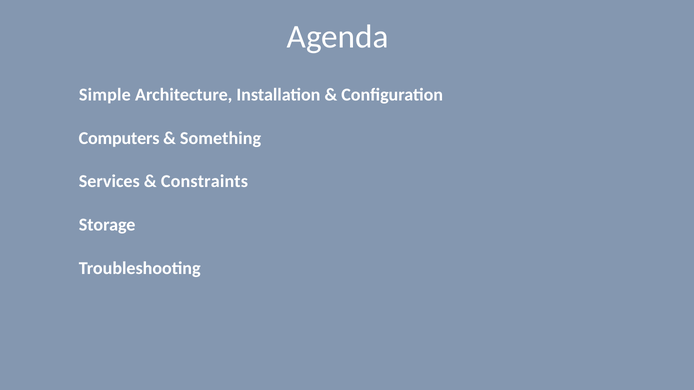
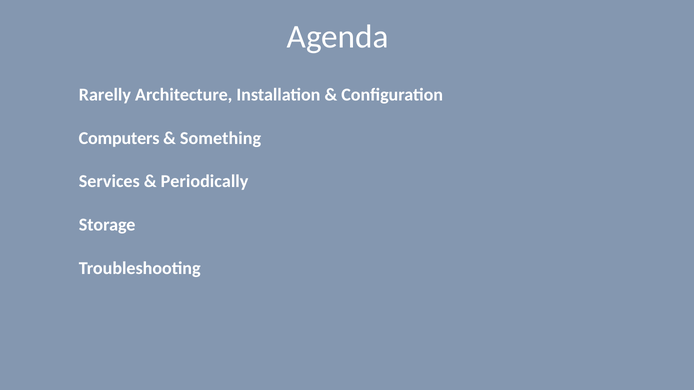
Simple: Simple -> Rarelly (105, 95)
Constraints: Constraints -> Periodically (205, 182)
